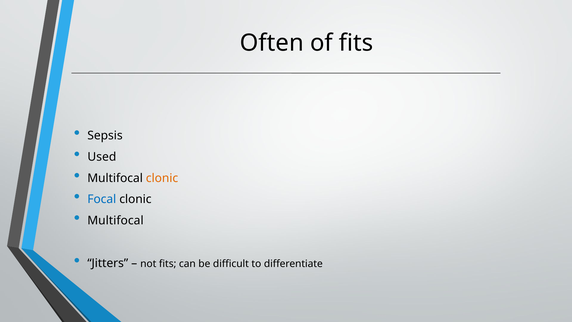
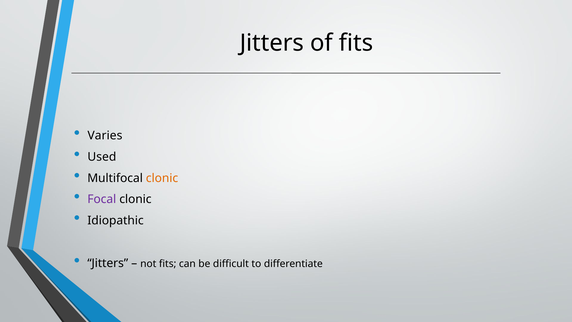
Often: Often -> Jitters (272, 43)
Sepsis: Sepsis -> Varies (105, 136)
Focal colour: blue -> purple (102, 199)
Multifocal: Multifocal -> Idiopathic (116, 220)
